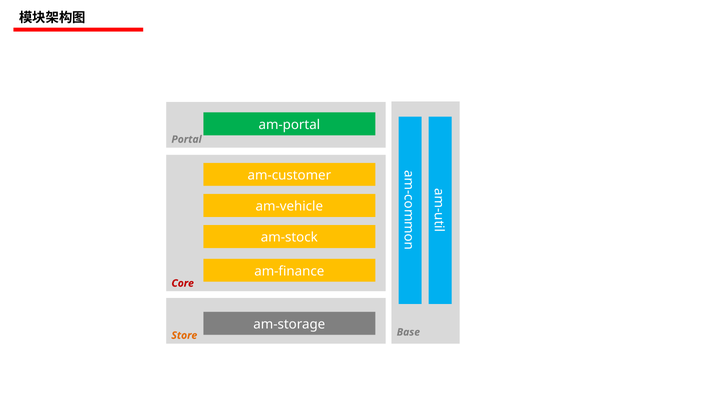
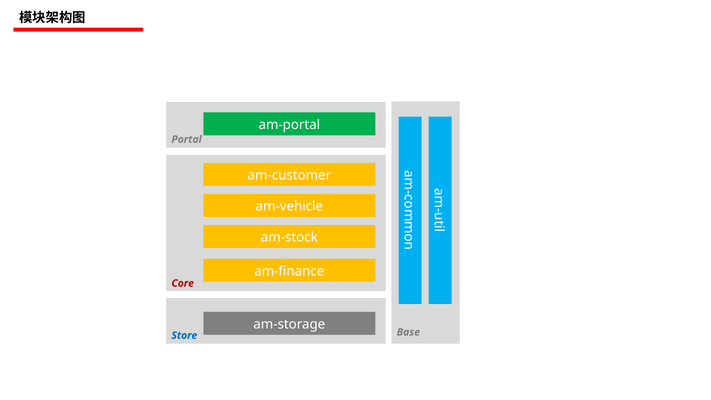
Store colour: orange -> blue (184, 335)
